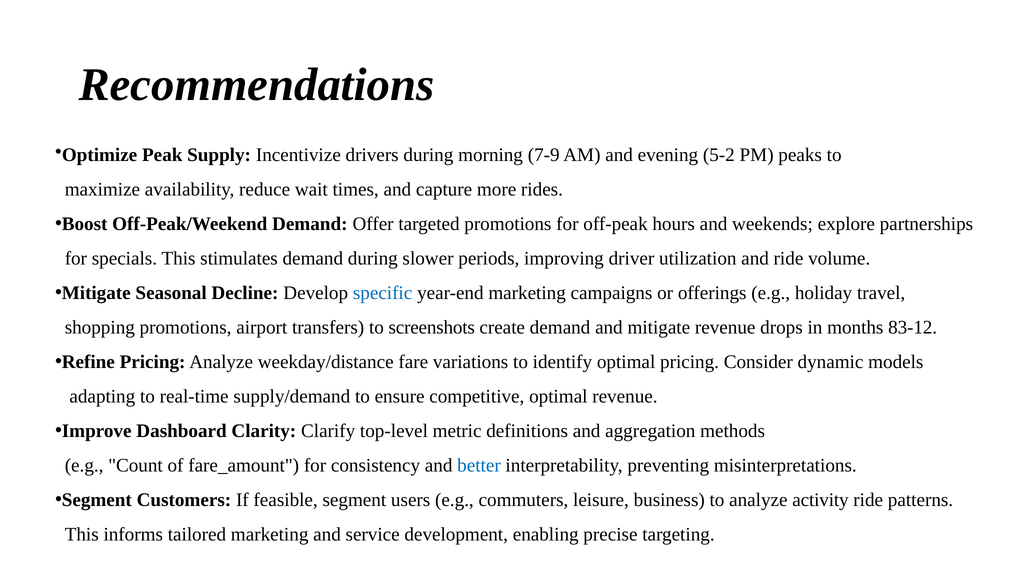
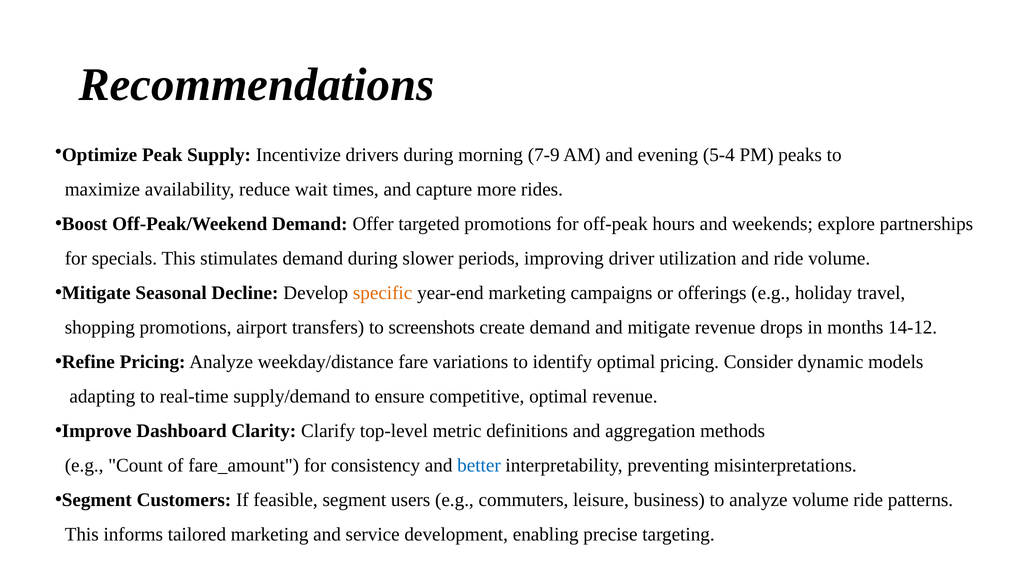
5-2: 5-2 -> 5-4 (719, 155)
specific colour: blue -> orange (383, 293)
83-12: 83-12 -> 14-12 (913, 327)
analyze activity: activity -> volume (821, 499)
